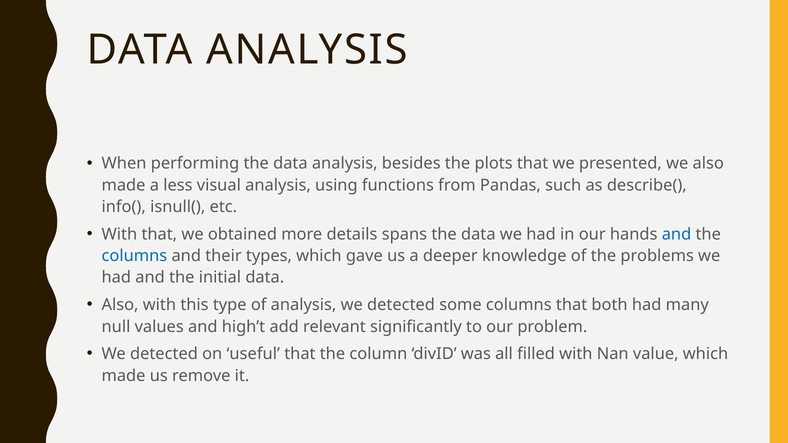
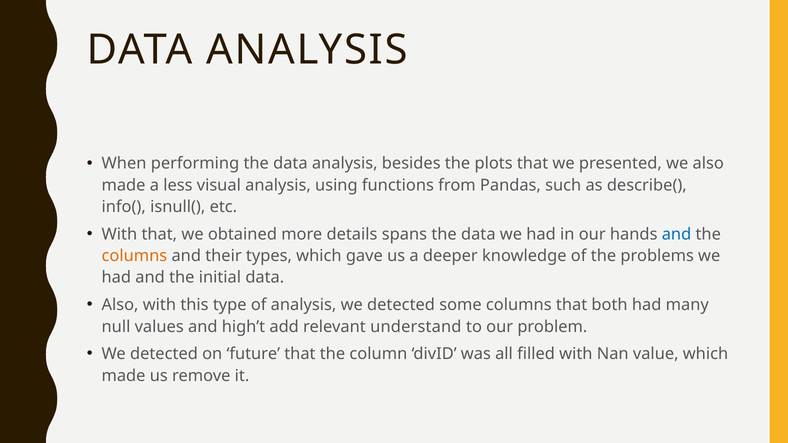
columns colour: blue -> orange (134, 256)
significantly: significantly -> understand (416, 327)
useful: useful -> future (253, 354)
